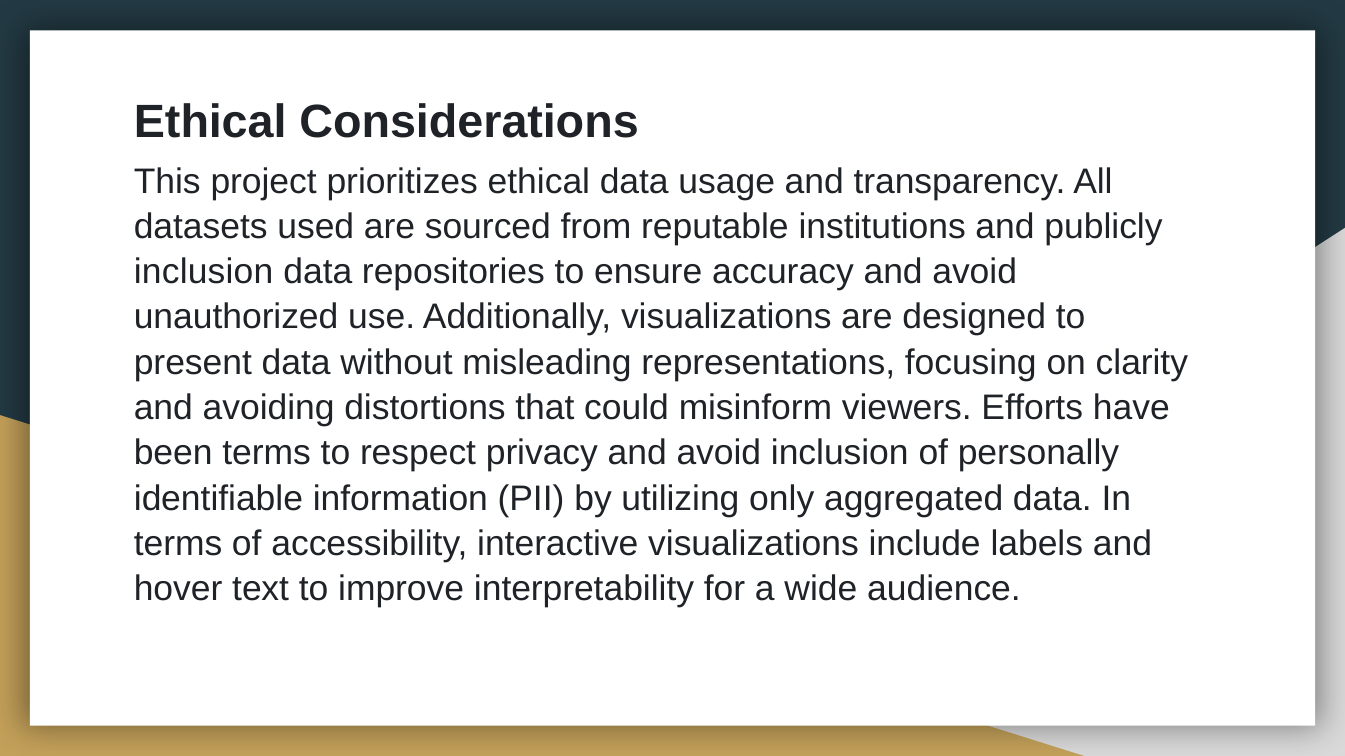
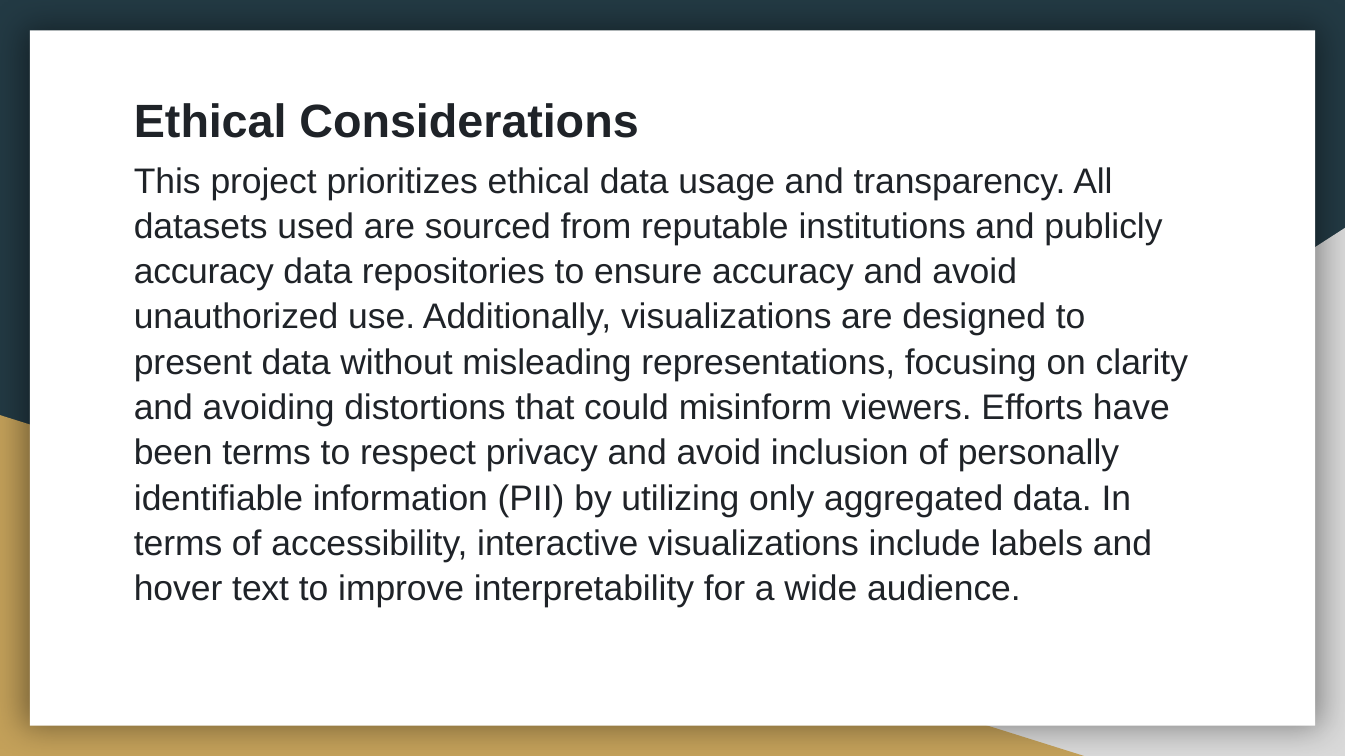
inclusion: inclusion -> accuracy (204, 272)
